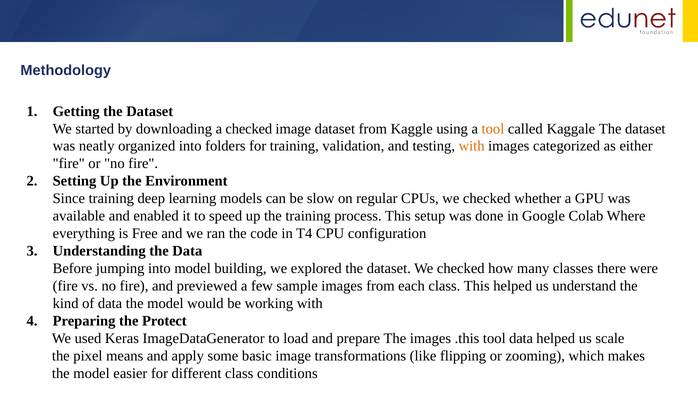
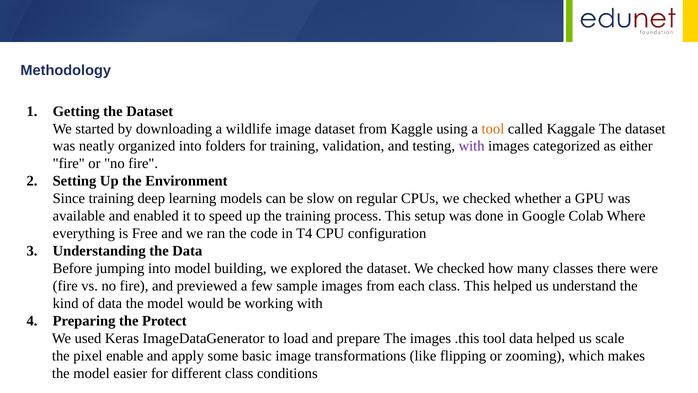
a checked: checked -> wildlife (249, 129)
with colour: orange -> purple (472, 146)
means: means -> enable (125, 356)
